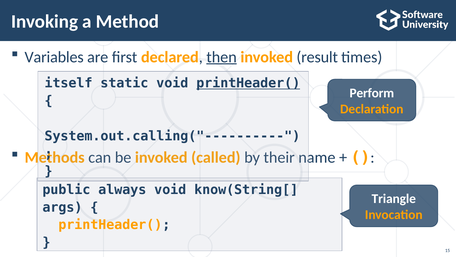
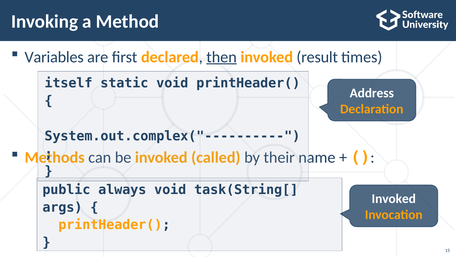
printHeader( underline: present -> none (248, 83)
Perform: Perform -> Address (372, 93)
System.out.calling("----------: System.out.calling("---------- -> System.out.complex("---------- (172, 136)
know(String[: know(String[ -> task(String[ (246, 189)
Triangle: Triangle -> Invoked (394, 198)
